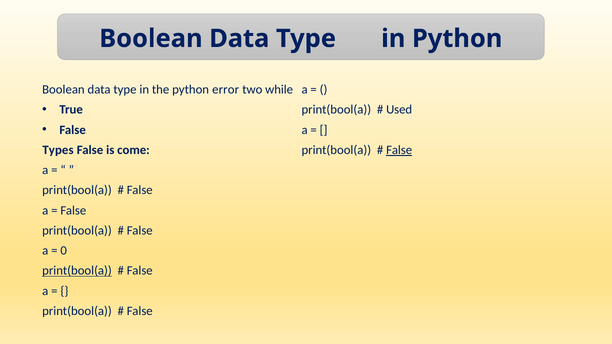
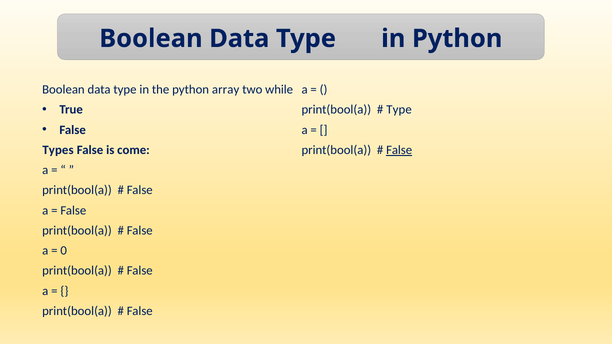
error: error -> array (226, 90)
Used: Used -> Type (399, 110)
print(bool(a underline: present -> none (77, 271)
